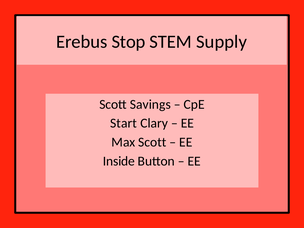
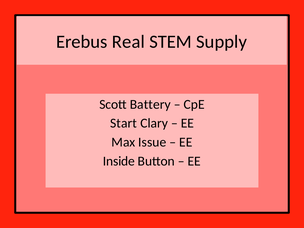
Stop: Stop -> Real (128, 42)
Savings: Savings -> Battery (150, 104)
Max Scott: Scott -> Issue (152, 142)
